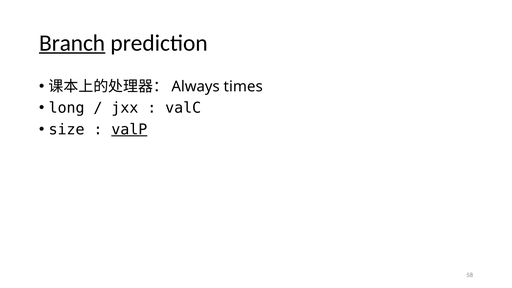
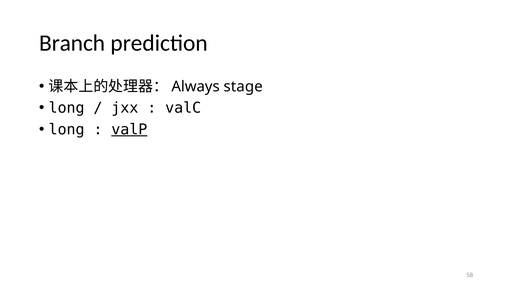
Branch underline: present -> none (72, 43)
times: times -> stage (243, 87)
size: size -> long (67, 129)
